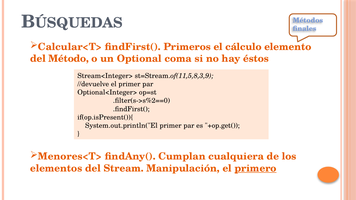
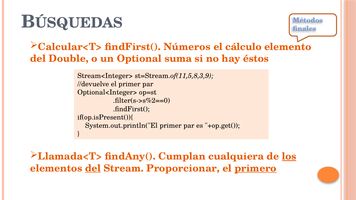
Primeros: Primeros -> Números (187, 47)
Método: Método -> Double (69, 59)
coma: coma -> suma (178, 59)
Menores<T>: Menores<T> -> Llamada<T> (70, 157)
los underline: none -> present (289, 157)
del underline: none -> present (93, 168)
Manipulación: Manipulación -> Proporcionar (183, 168)
